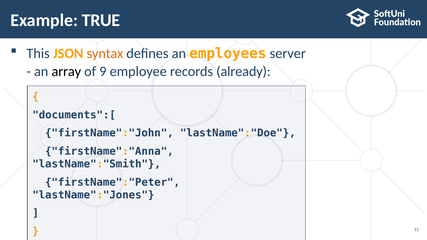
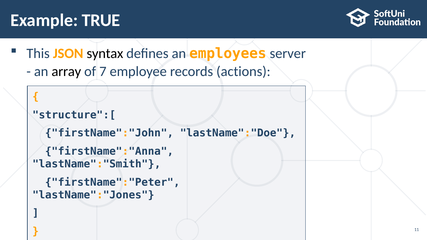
syntax colour: orange -> black (105, 54)
9: 9 -> 7 (103, 71)
already: already -> actions (243, 71)
documents":[: documents":[ -> structure":[ (74, 115)
